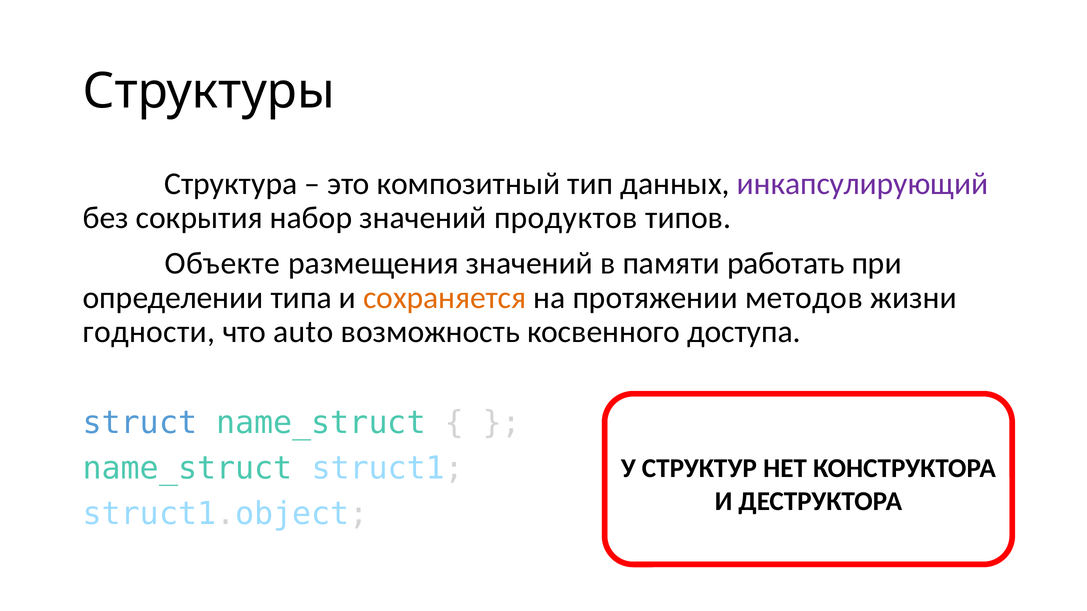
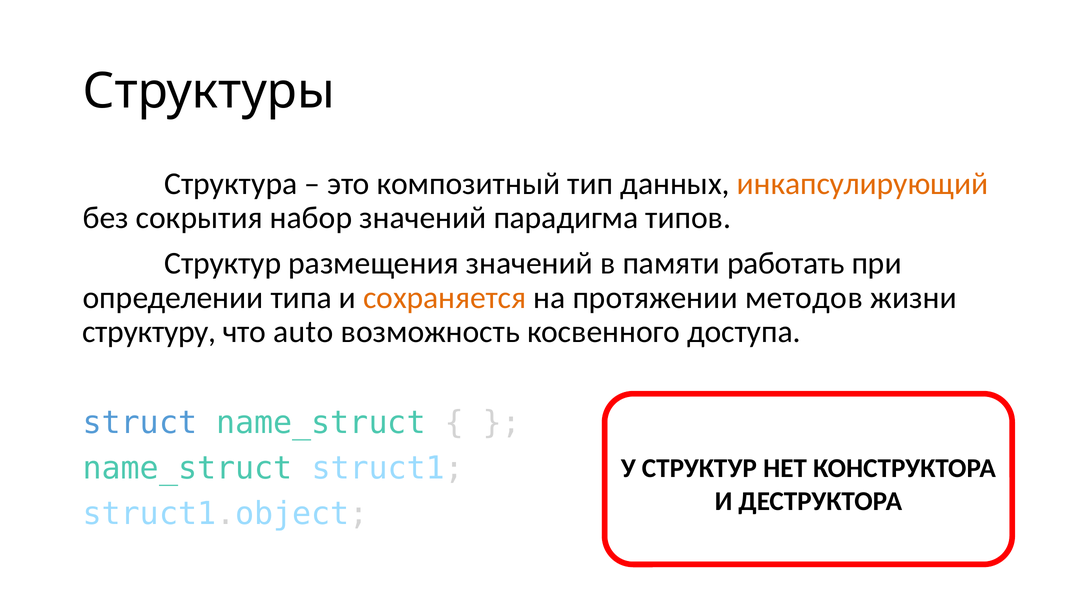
инкапсулирующий colour: purple -> orange (862, 184)
продуктов: продуктов -> парадигма (566, 218)
Объекте: Объекте -> Структур (223, 264)
годности: годности -> структуру (149, 332)
